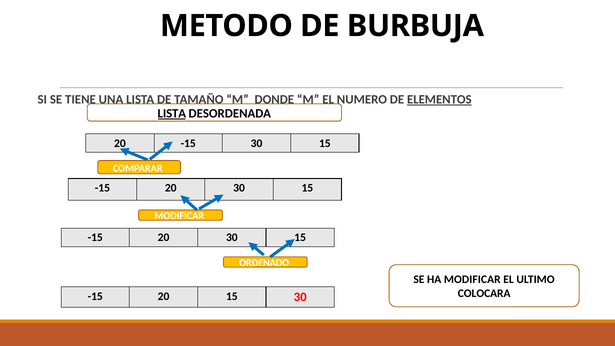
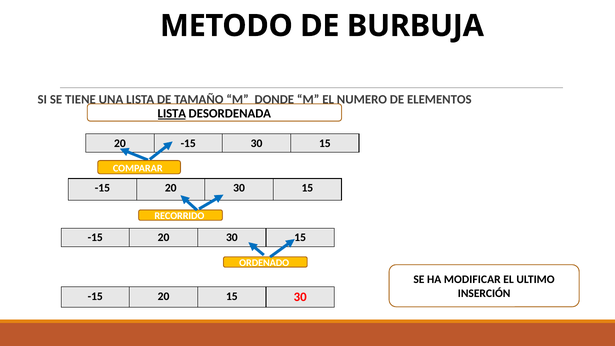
ELEMENTOS underline: present -> none (439, 99)
MODIFICAR: MODIFICAR -> RECORRIDO (179, 216)
COLOCARA: COLOCARA -> INSERCIÓN (484, 293)
